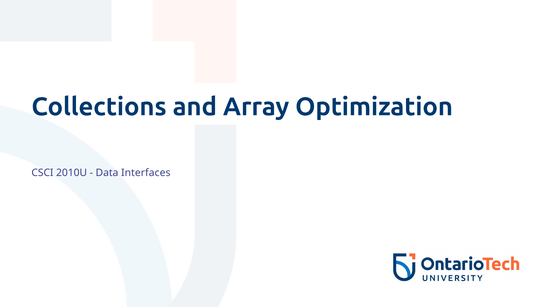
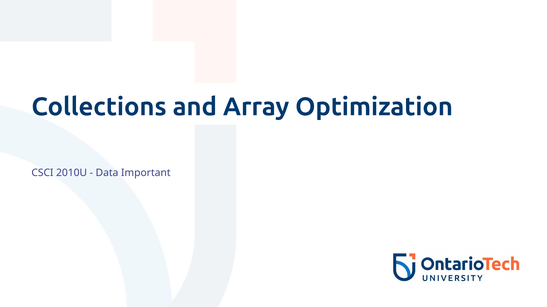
Interfaces: Interfaces -> Important (146, 173)
